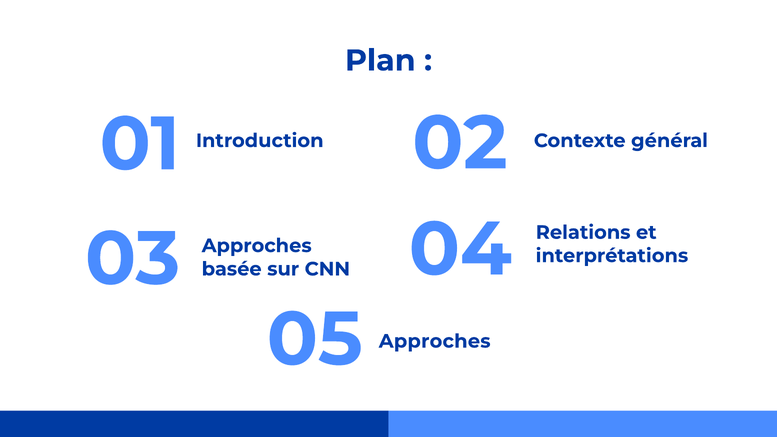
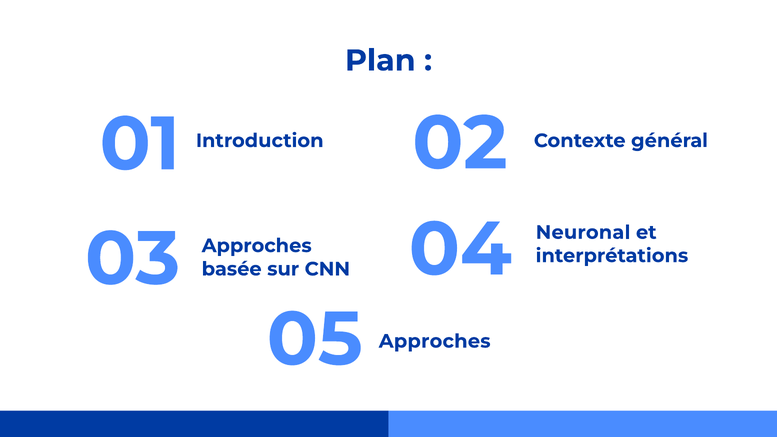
Relations: Relations -> Neuronal (583, 232)
